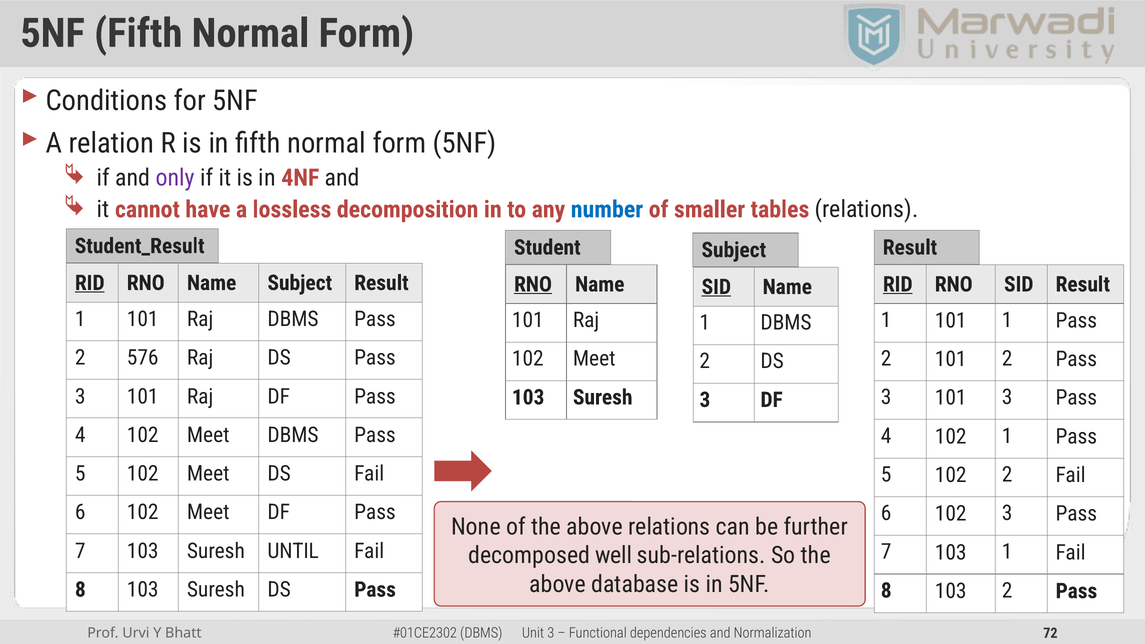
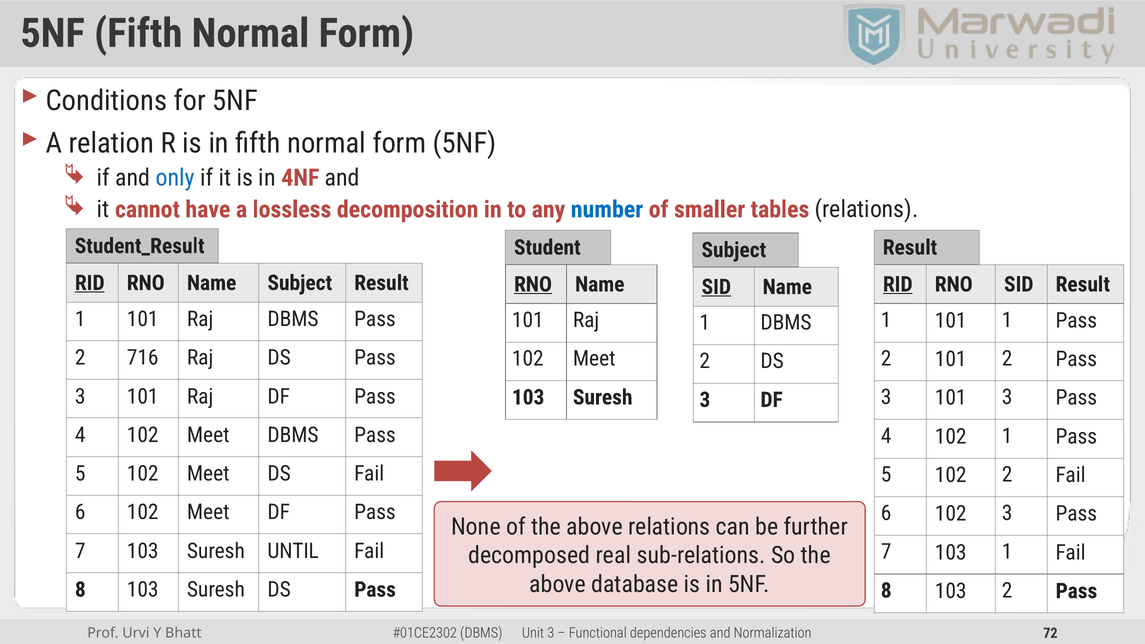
only colour: purple -> blue (175, 178)
576: 576 -> 716 (143, 358)
well: well -> real (613, 556)
